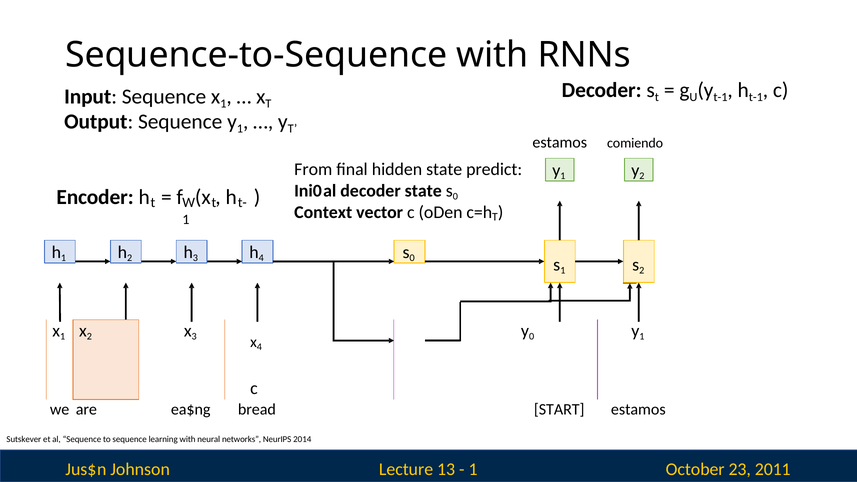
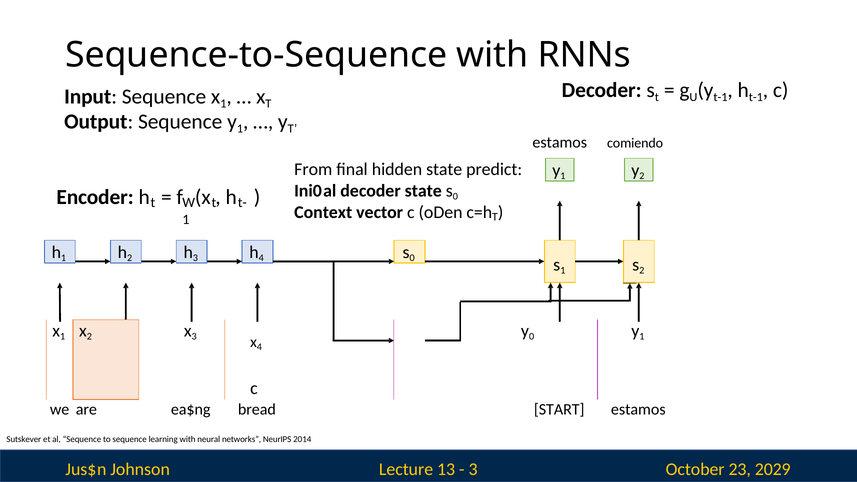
2011: 2011 -> 2029 (773, 469)
1: 1 -> 3 (473, 470)
